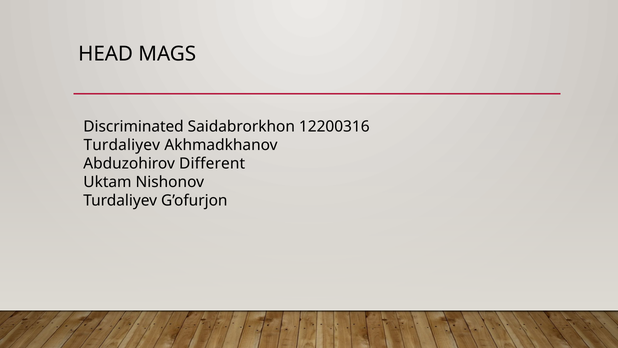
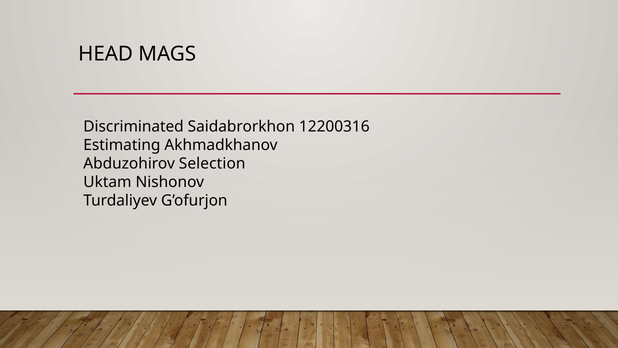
Turdaliyev: Turdaliyev -> Estimating (122, 145)
Different: Different -> Selection (212, 164)
